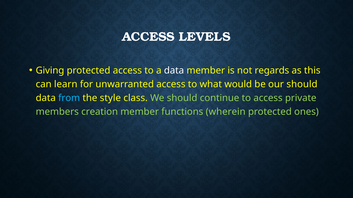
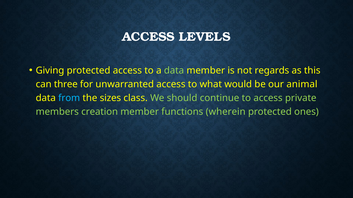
data colour: white -> light green (174, 71)
learn: learn -> three (66, 85)
our should: should -> animal (302, 85)
style: style -> sizes (110, 98)
